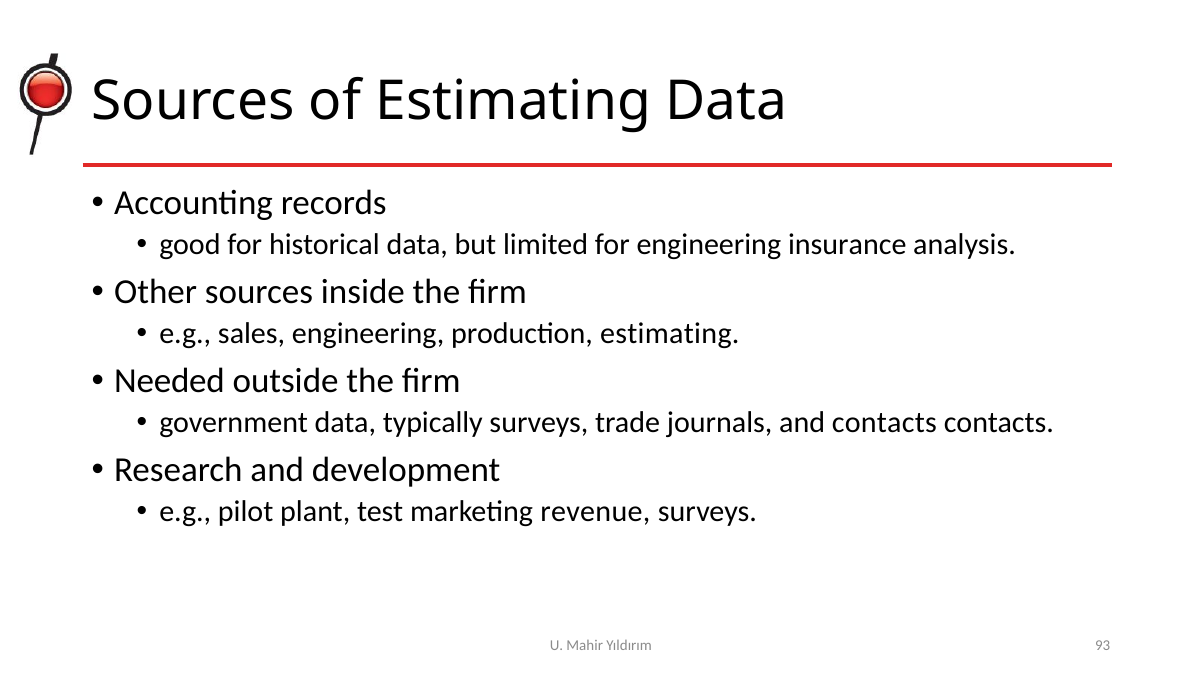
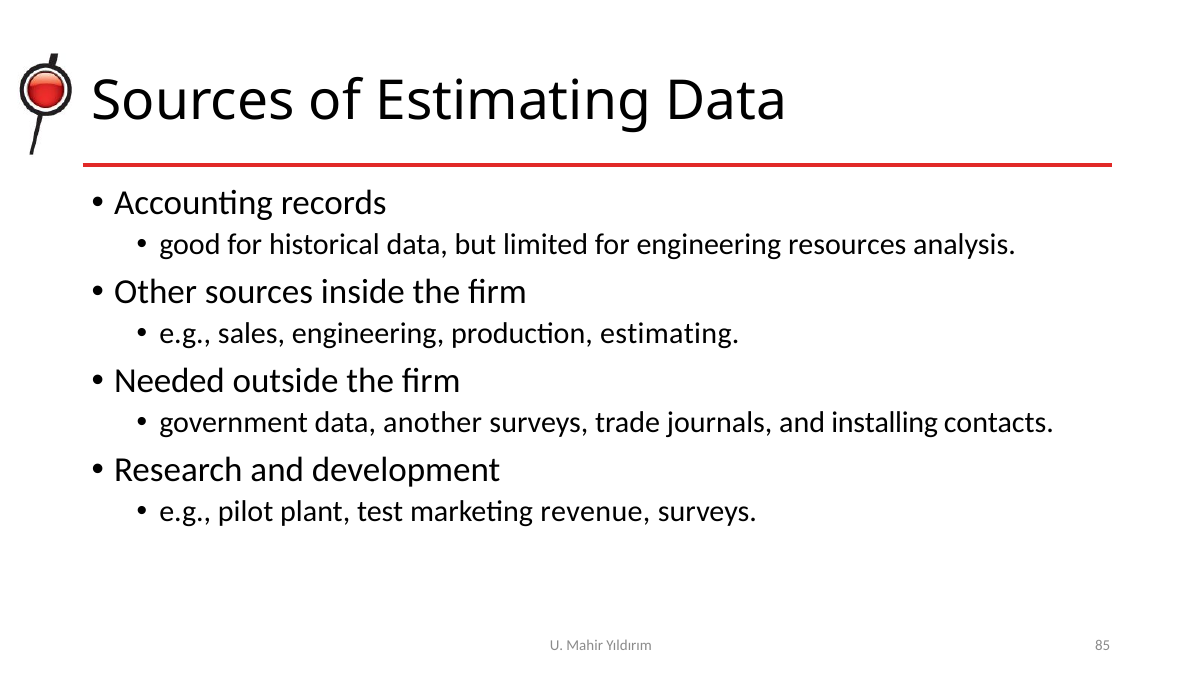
insurance: insurance -> resources (847, 245)
typically: typically -> another (433, 423)
and contacts: contacts -> installing (885, 423)
93: 93 -> 85 (1103, 646)
